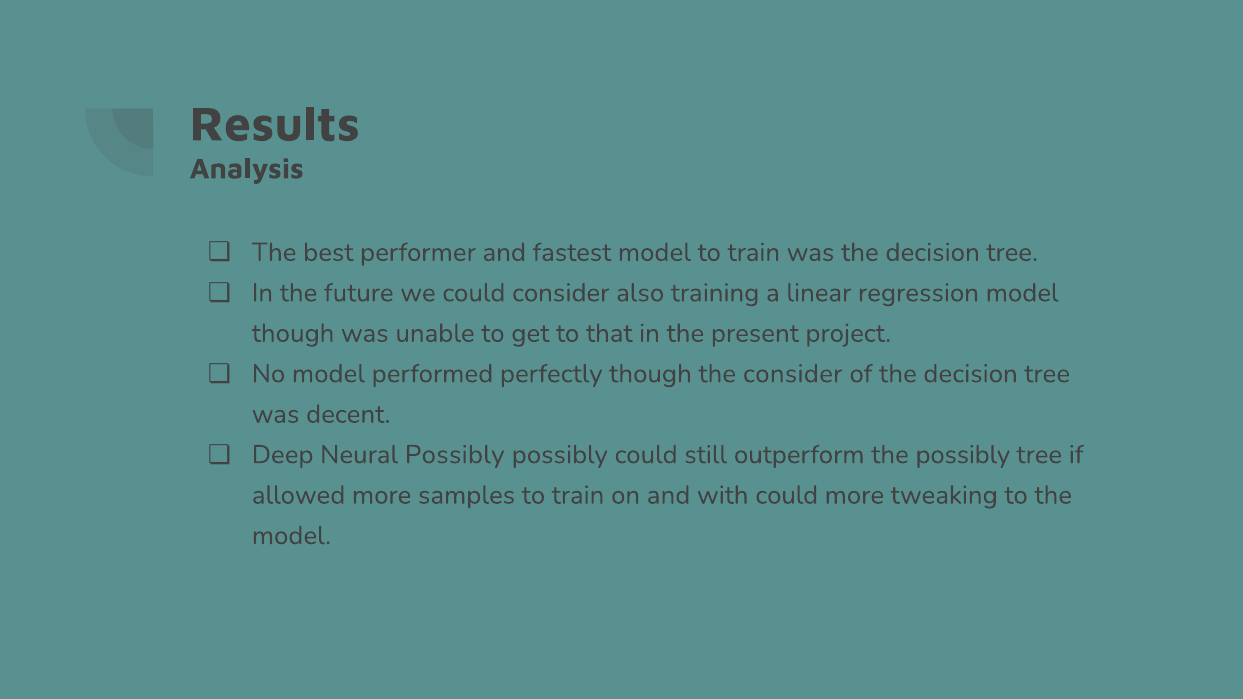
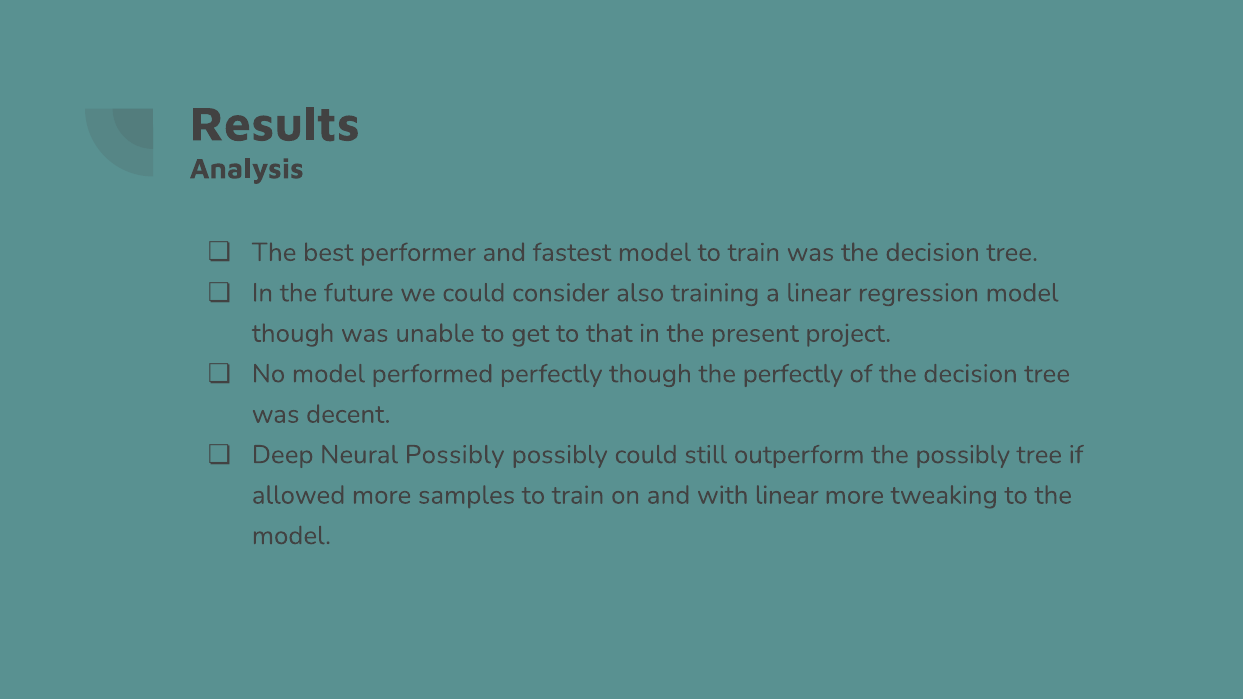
the consider: consider -> perfectly (793, 374)
with could: could -> linear (787, 495)
